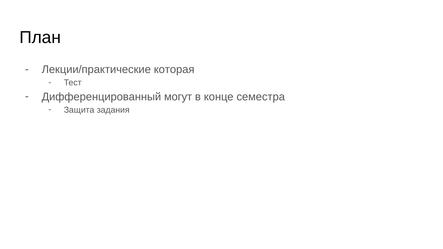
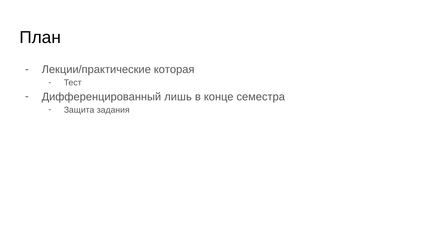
могут: могут -> лишь (178, 97)
